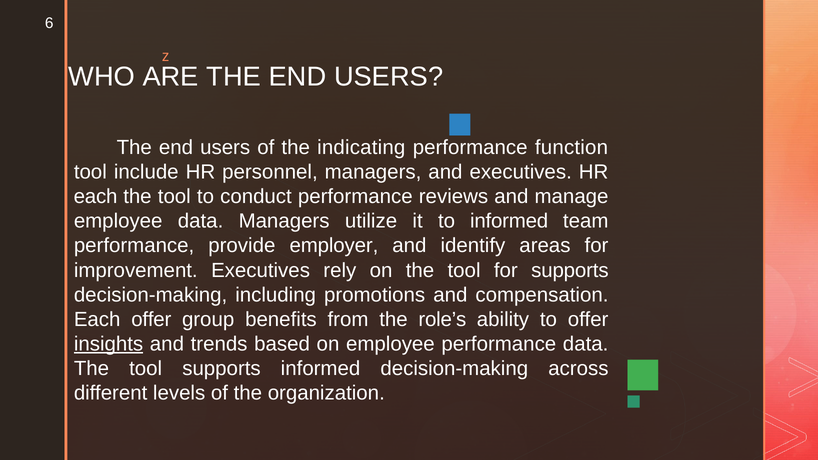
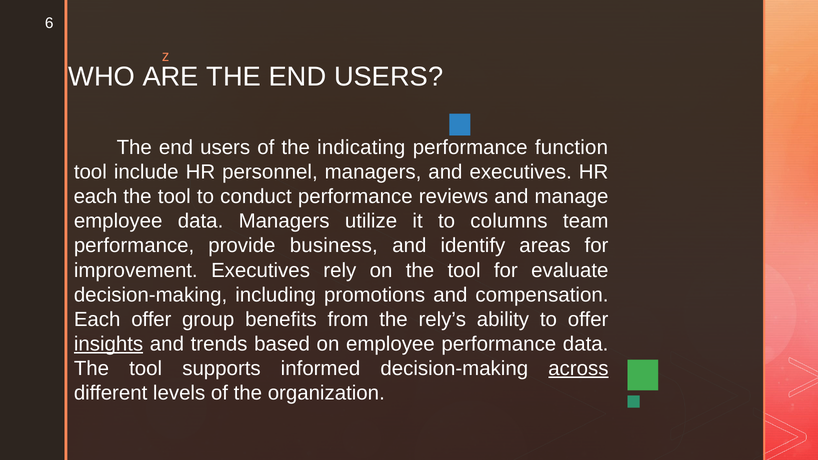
to informed: informed -> columns (509, 221)
employer: employer -> business (334, 246)
for supports: supports -> evaluate (570, 270)
role’s: role’s -> rely’s (442, 319)
across underline: none -> present (578, 368)
